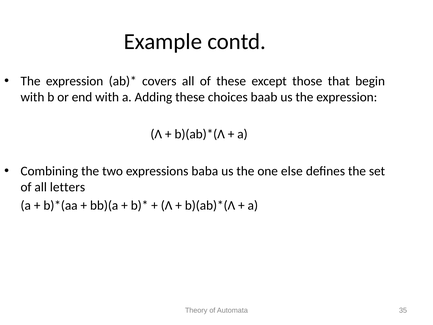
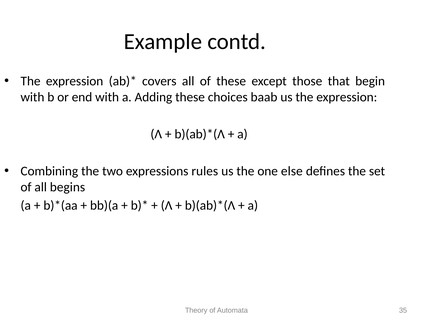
baba: baba -> rules (205, 171)
letters: letters -> begins (67, 187)
